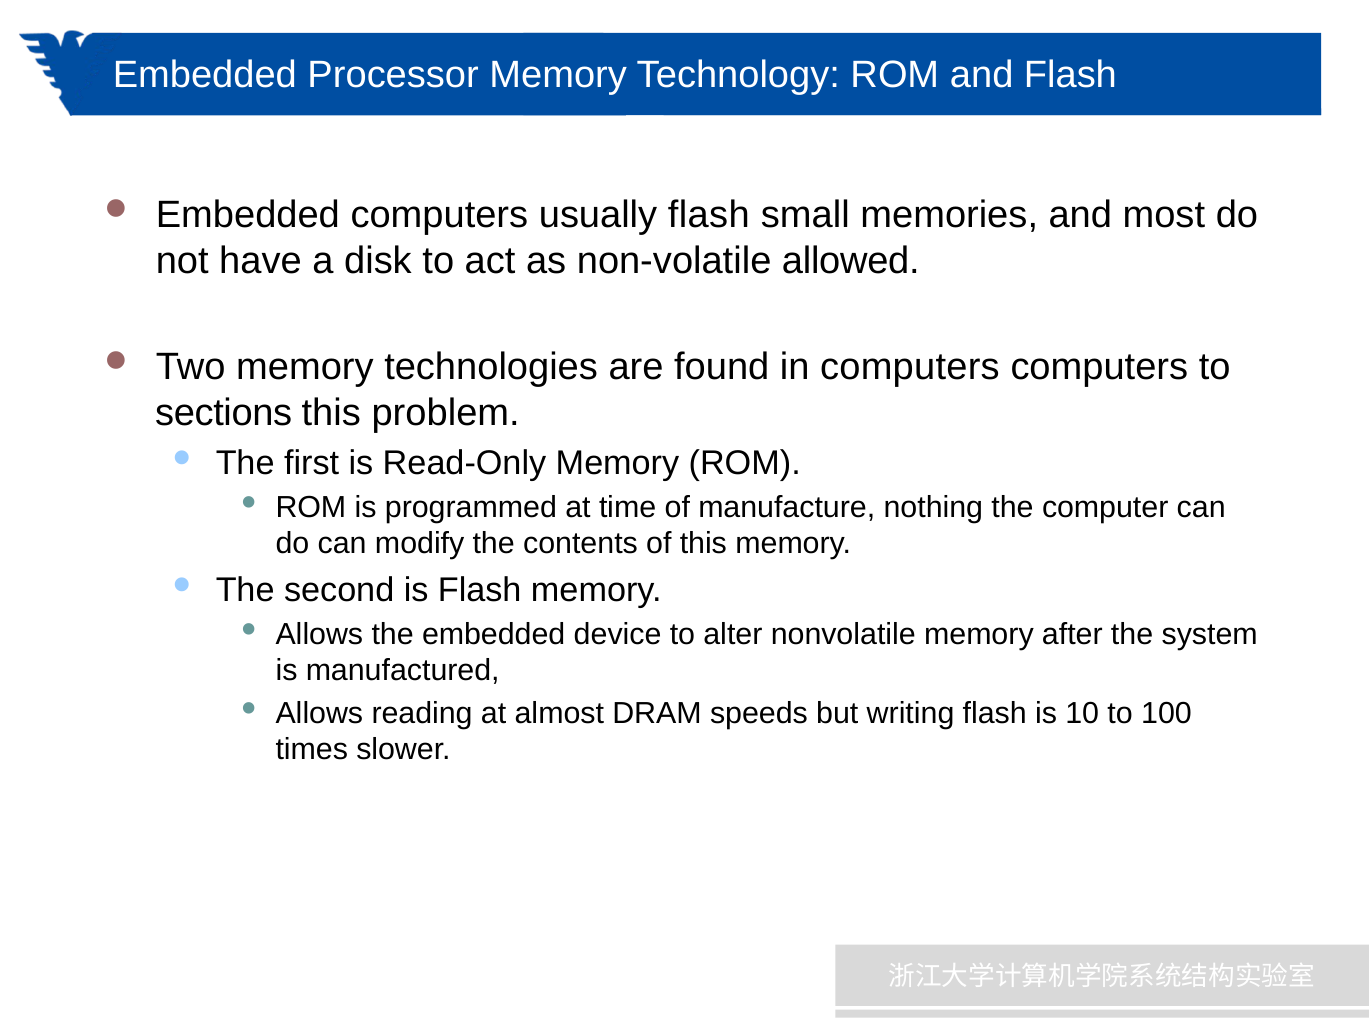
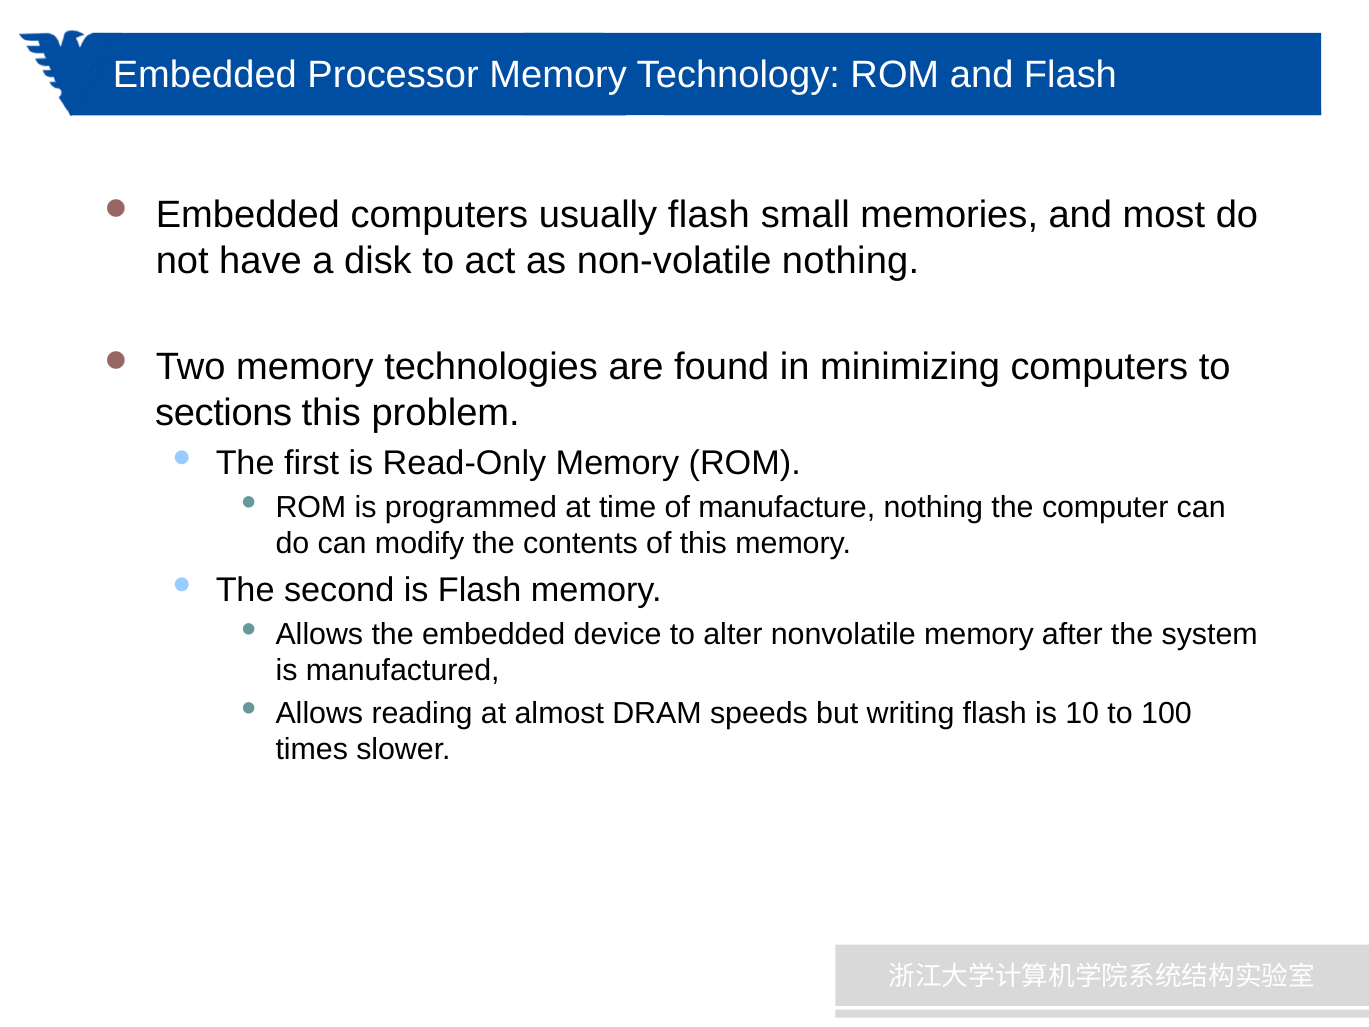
non-volatile allowed: allowed -> nothing (851, 261)
in computers: computers -> minimizing (910, 367)
